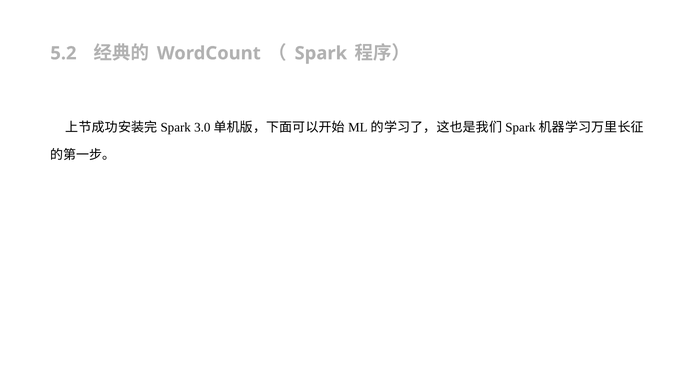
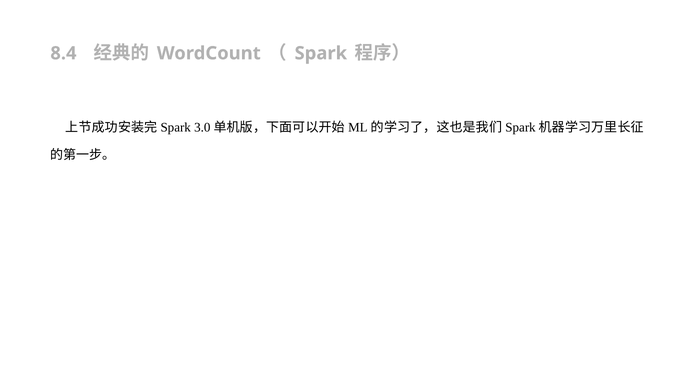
5.2: 5.2 -> 8.4 (63, 53)
